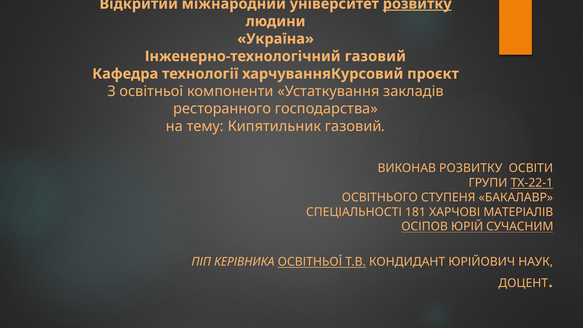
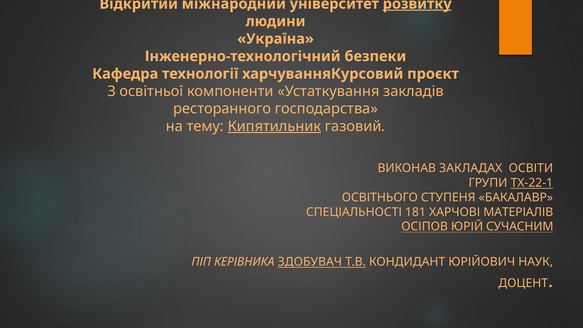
Інженерно-технологічний газовий: газовий -> безпеки (375, 56)
Кипятильник underline: none -> present (274, 126)
ВИКОНАВ РОЗВИТКУ: РОЗВИТКУ -> ЗАКЛАДАХ (471, 168)
КЕРІВНИКА ОСВІТНЬОЇ: ОСВІТНЬОЇ -> ЗДОБУВАЧ (310, 262)
